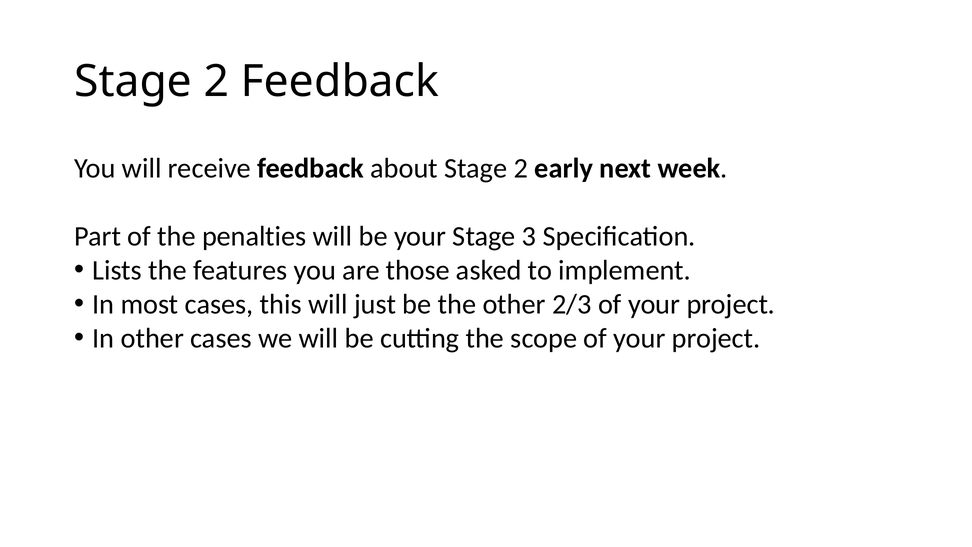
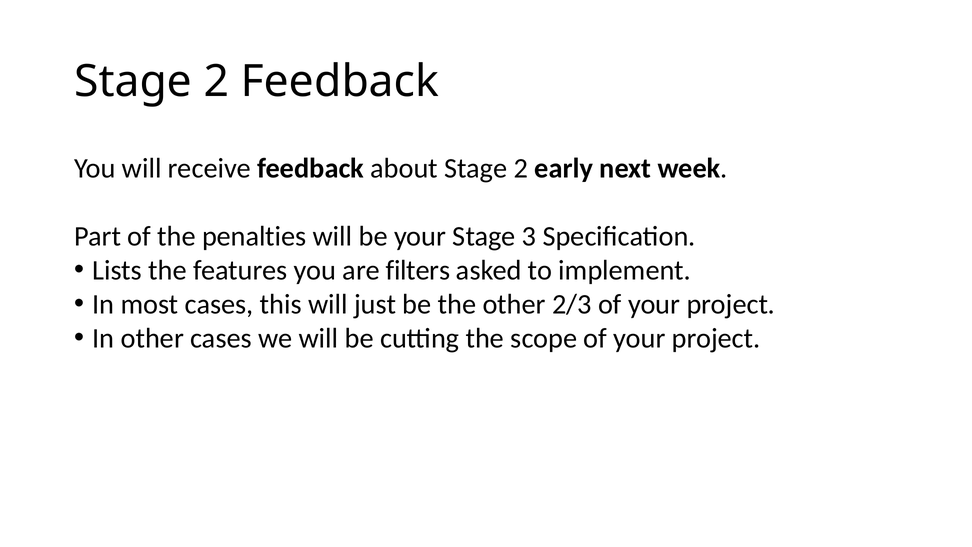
those: those -> filters (418, 270)
